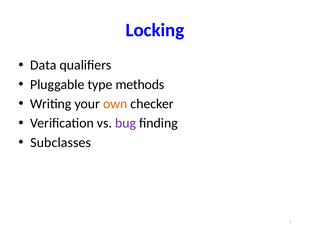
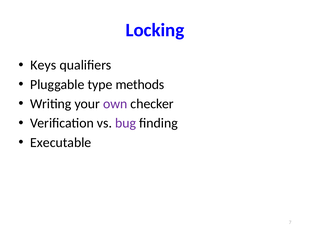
Data: Data -> Keys (43, 65)
own colour: orange -> purple (115, 104)
Subclasses: Subclasses -> Executable (61, 142)
